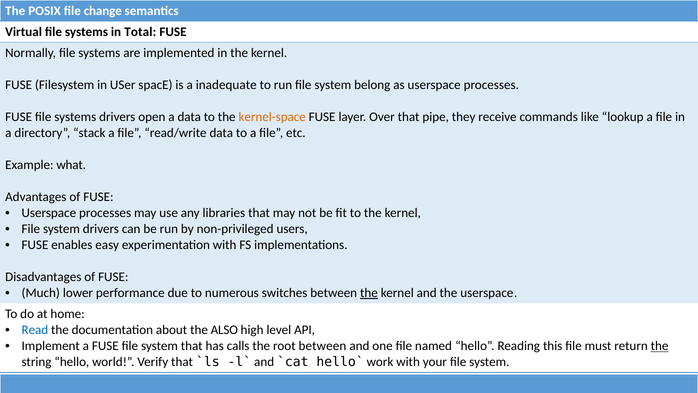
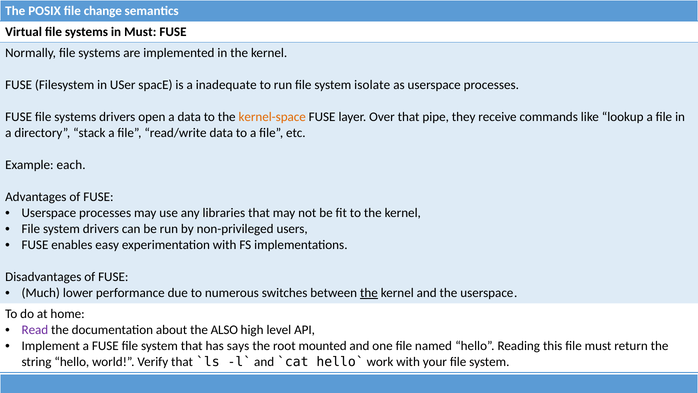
in Total: Total -> Must (140, 32)
belong: belong -> isolate (372, 85)
what: what -> each (71, 165)
Read colour: blue -> purple (35, 330)
calls: calls -> says (238, 346)
root between: between -> mounted (323, 346)
the underline: present -> none (660, 346)
